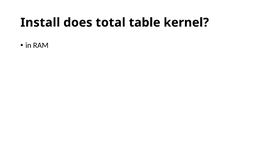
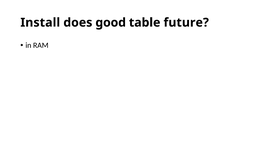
total: total -> good (111, 23)
kernel: kernel -> future (186, 23)
